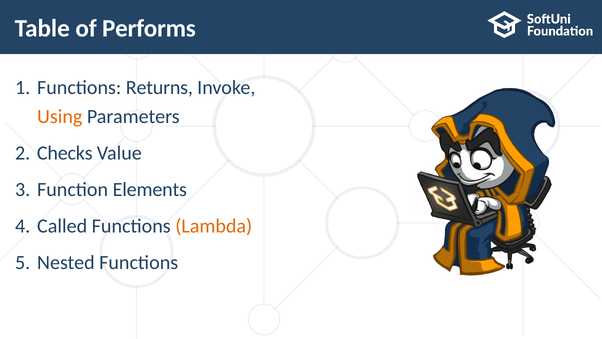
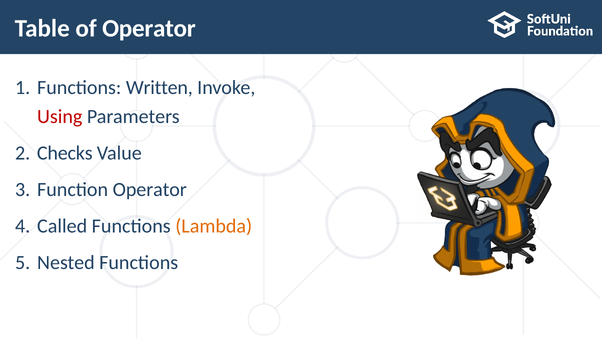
of Performs: Performs -> Operator (149, 28)
Returns: Returns -> Written (159, 88)
Using colour: orange -> red (60, 117)
Function Elements: Elements -> Operator (150, 190)
